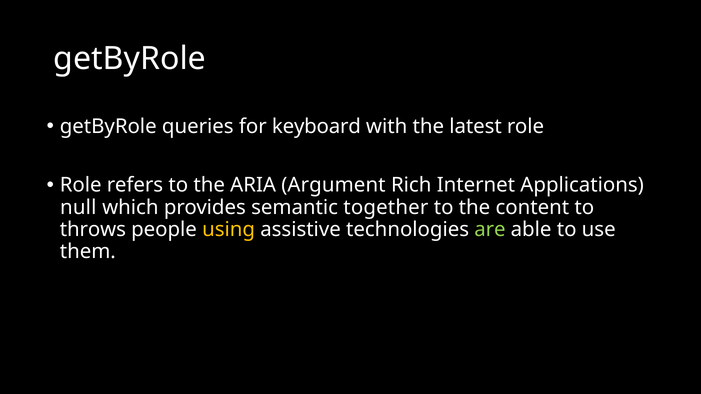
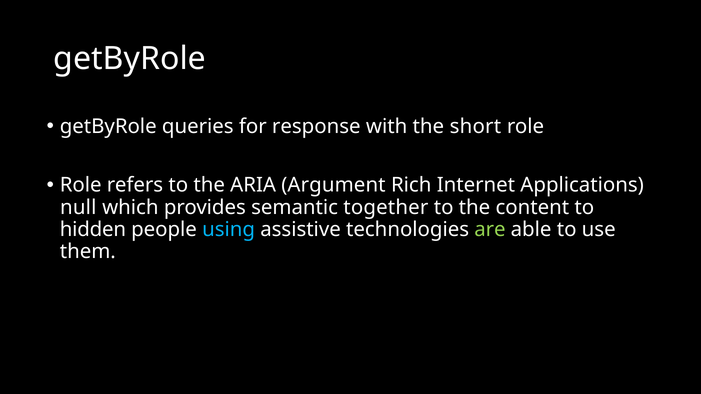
keyboard: keyboard -> response (316, 127)
latest: latest -> short (475, 127)
throws: throws -> hidden (93, 230)
using colour: yellow -> light blue (229, 230)
